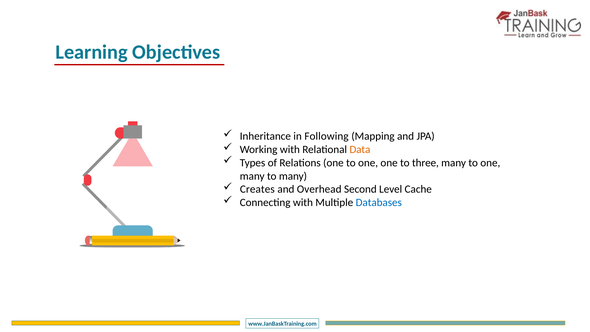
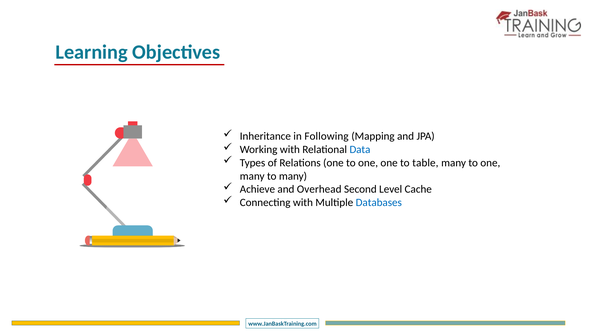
Data colour: orange -> blue (360, 149)
three: three -> table (425, 163)
Creates: Creates -> Achieve (257, 189)
